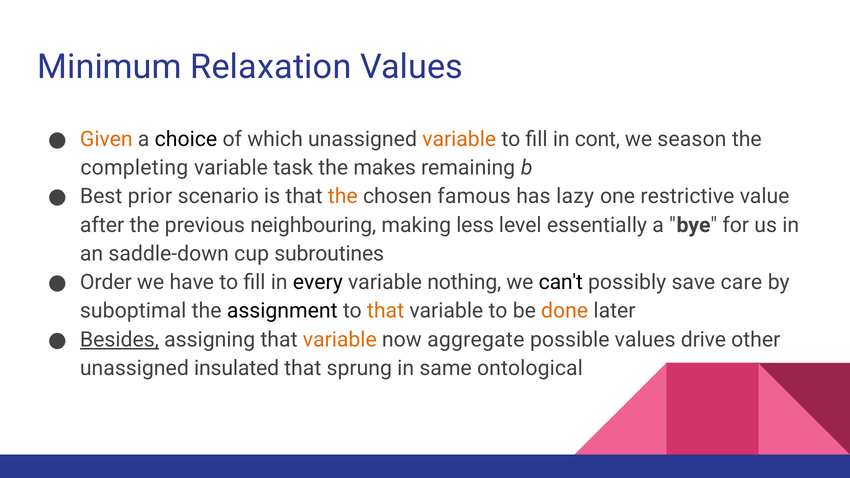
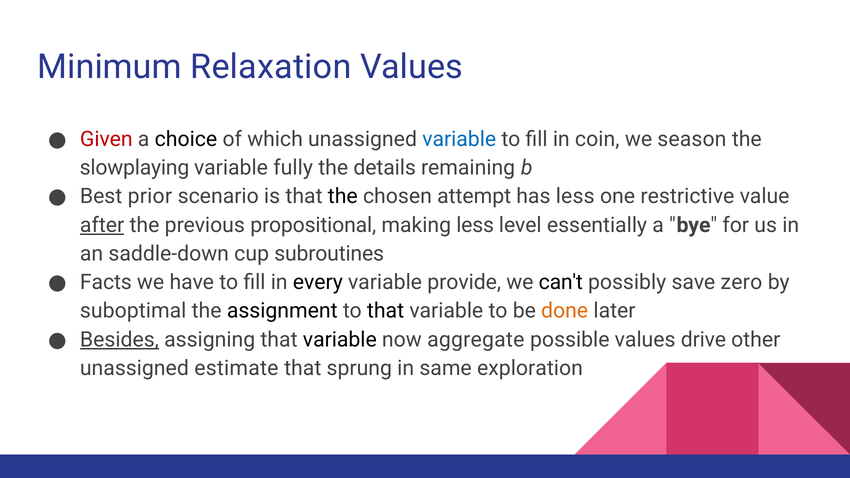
Given colour: orange -> red (106, 139)
variable colour: orange -> blue (459, 139)
cont: cont -> coin (597, 139)
completing: completing -> slowplaying (135, 168)
task: task -> fully (293, 168)
makes: makes -> details (385, 168)
the colour: orange -> black (343, 196)
famous: famous -> attempt (474, 196)
has lazy: lazy -> less (575, 196)
after underline: none -> present (102, 225)
neighbouring: neighbouring -> propositional (313, 225)
Order: Order -> Facts (106, 282)
nothing: nothing -> provide (464, 282)
care: care -> zero (741, 282)
that colour: orange -> black (386, 311)
variable colour: orange -> black (340, 340)
insulated: insulated -> estimate (236, 368)
ontological: ontological -> exploration (530, 368)
